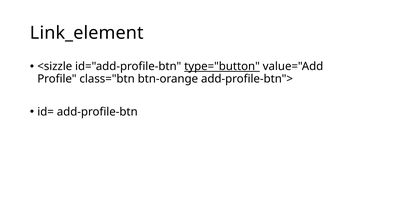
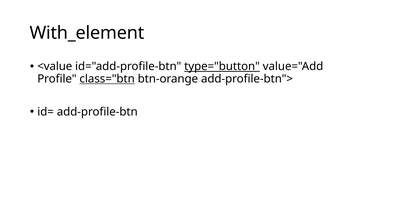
Link_element: Link_element -> With_element (87, 33)
<sizzle: <sizzle -> <value (55, 66)
class="btn underline: none -> present (107, 79)
